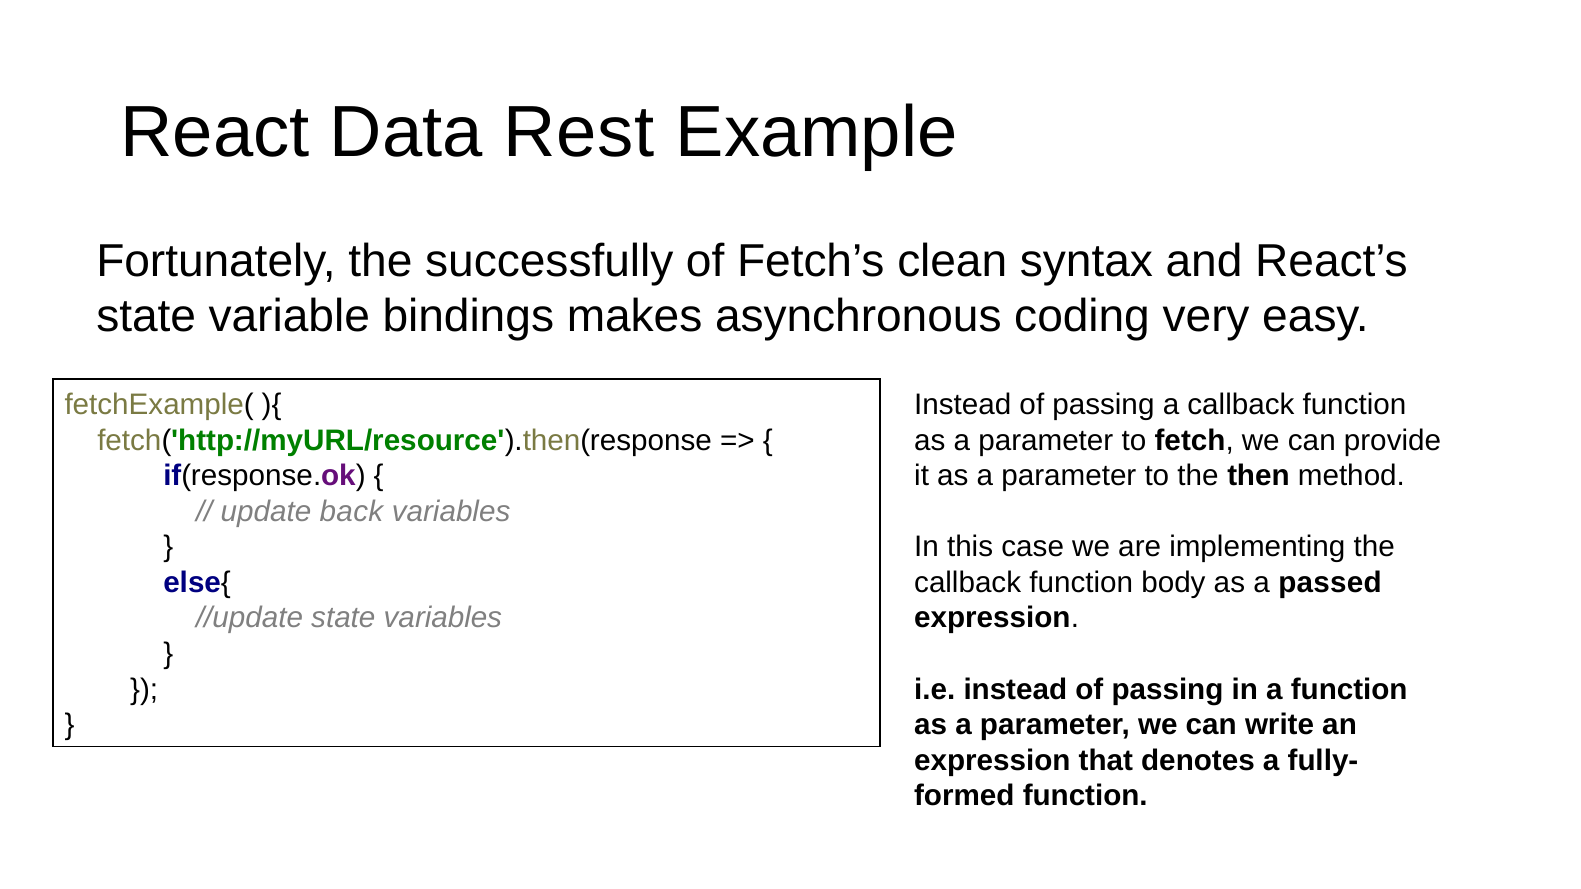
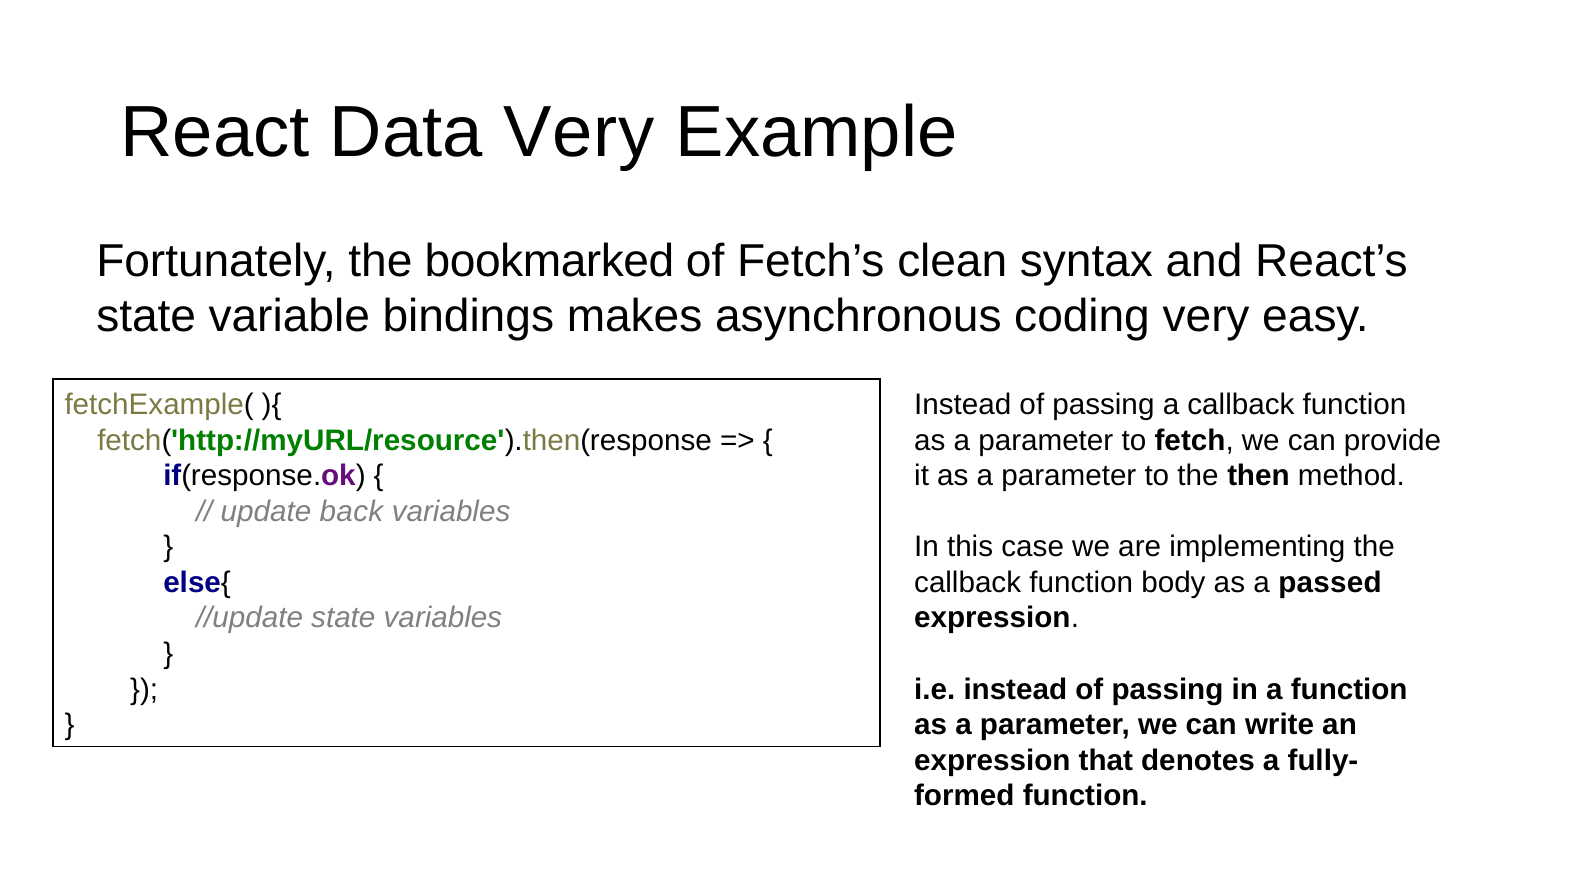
Data Rest: Rest -> Very (579, 133)
successfully: successfully -> bookmarked (549, 262)
